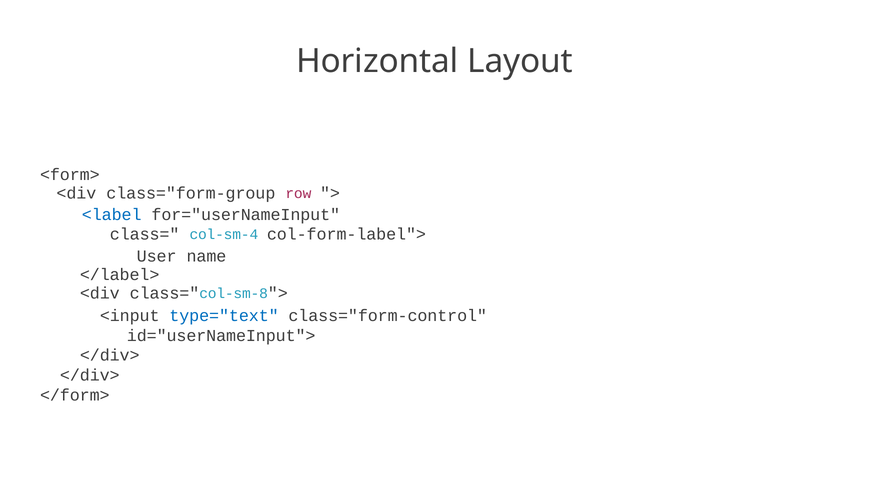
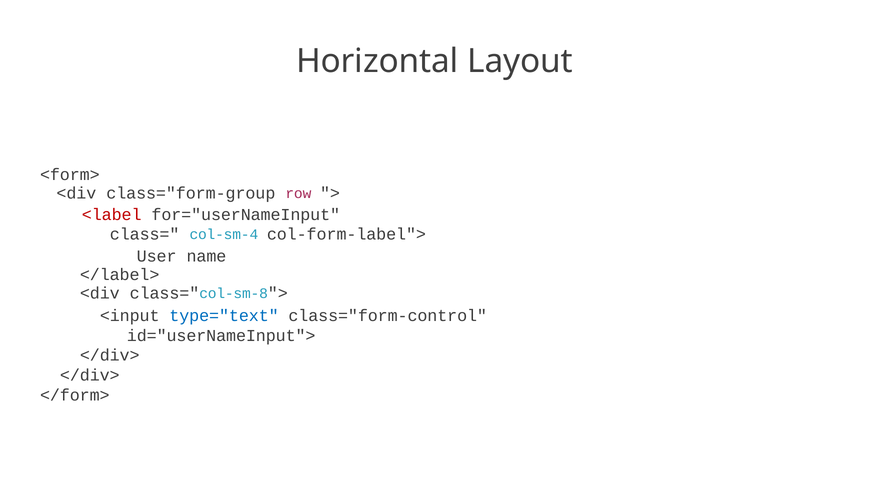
<label colour: blue -> red (112, 215)
